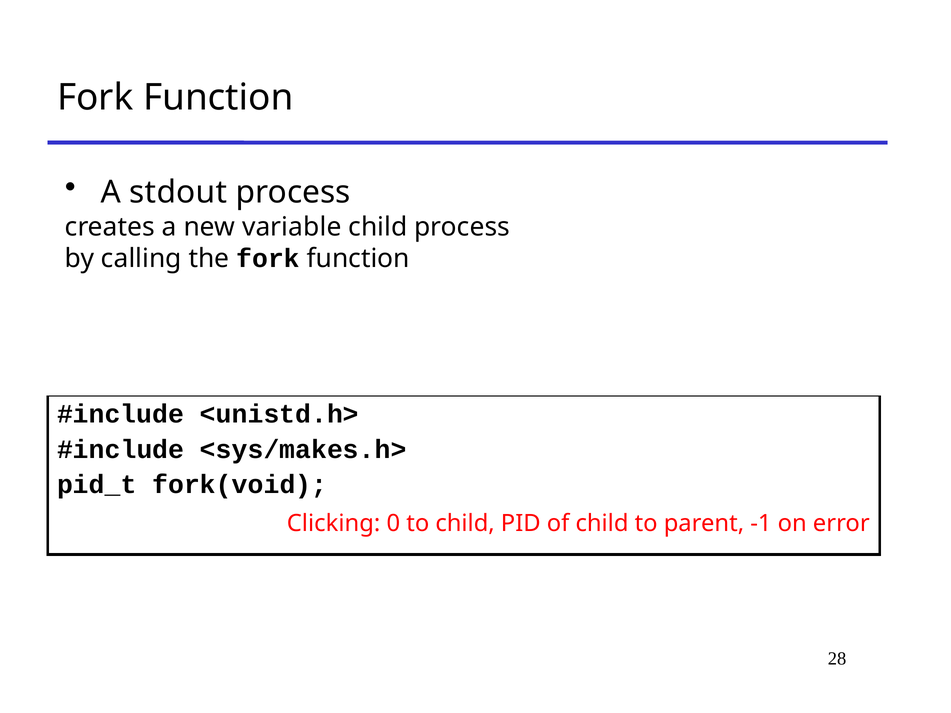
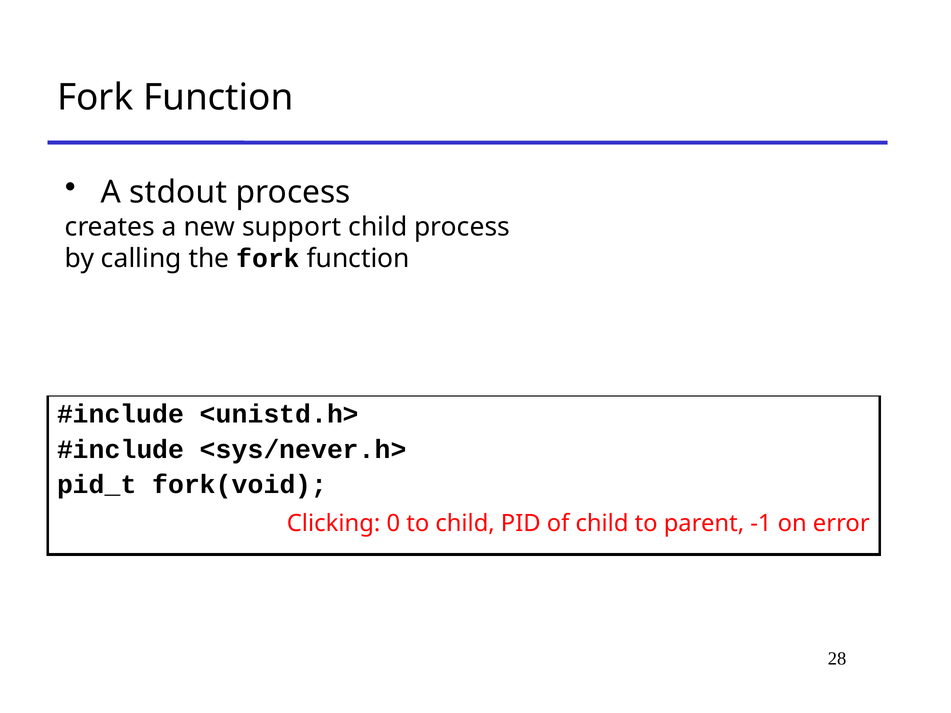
variable: variable -> support (292, 227)
<sys/makes.h>: <sys/makes.h> -> <sys/never.h> (303, 450)
